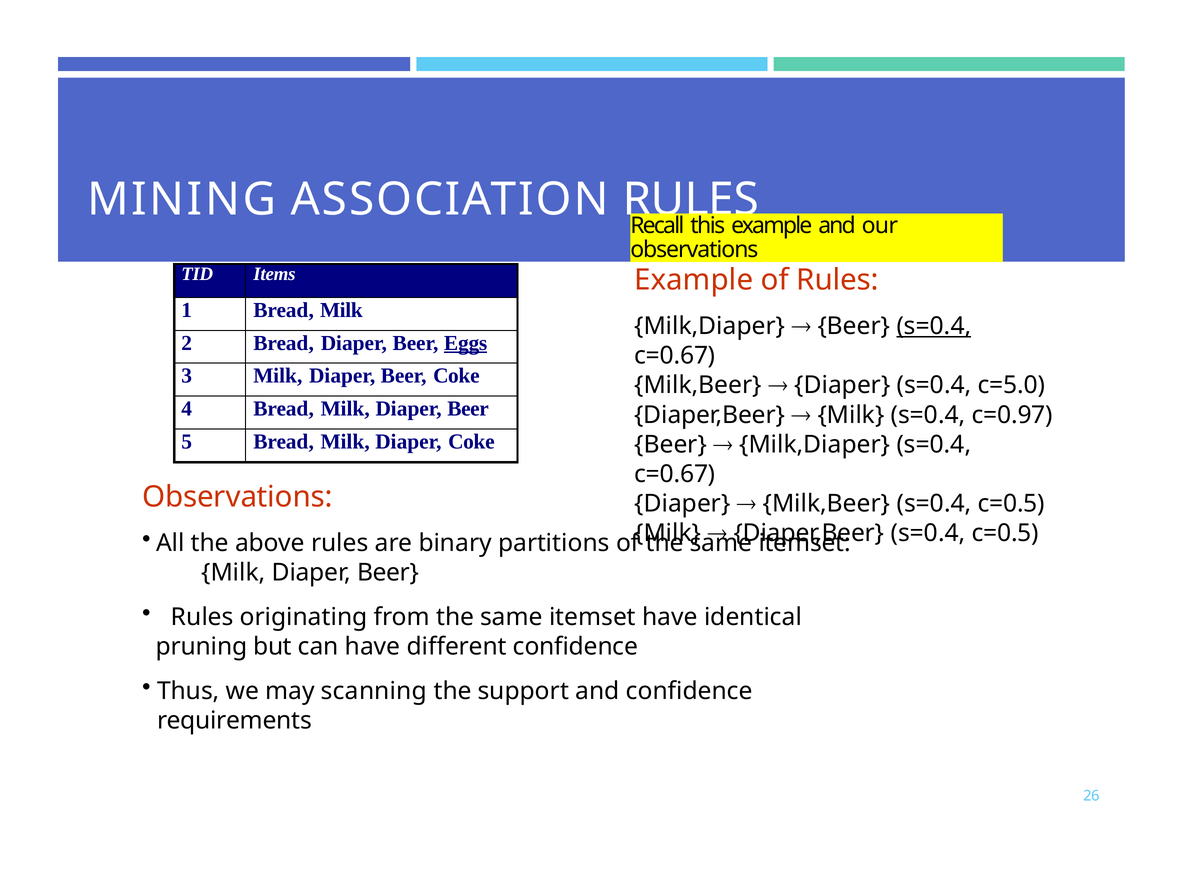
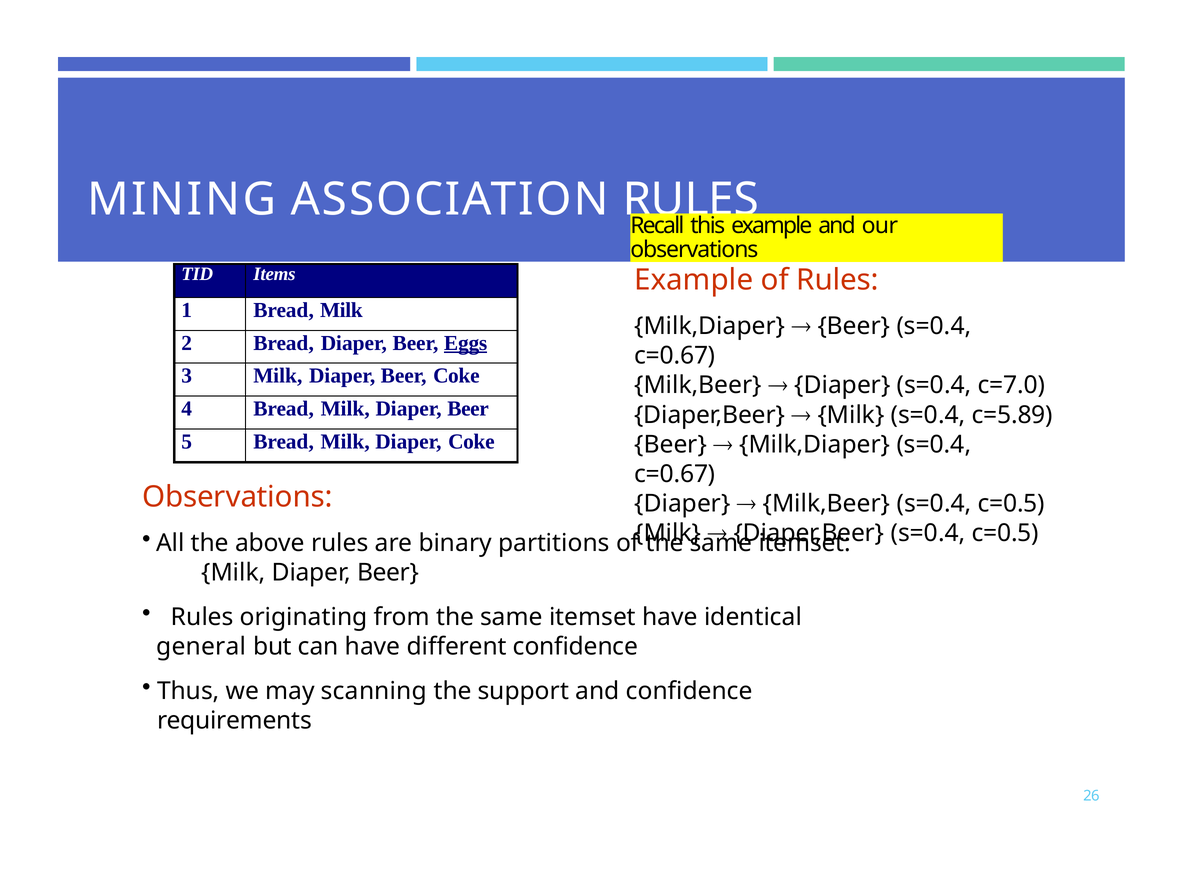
s=0.4 underline: present -> none (934, 326)
c=5.0: c=5.0 -> c=7.0 (1011, 385)
c=0.97: c=0.97 -> c=5.89 (1012, 415)
pruning: pruning -> general (201, 647)
